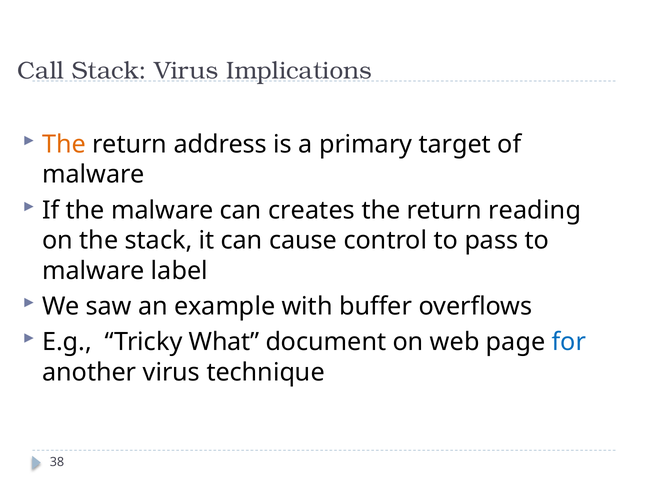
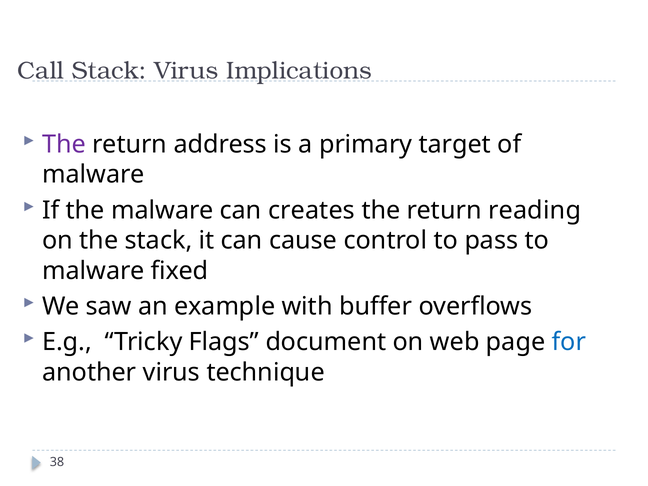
The colour: orange -> purple (64, 144)
label: label -> fixed (179, 271)
What: What -> Flags (224, 342)
